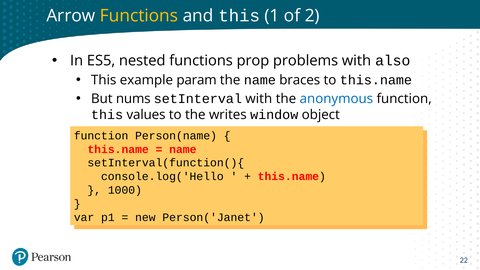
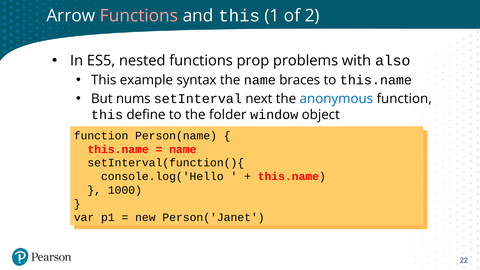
Functions colour: yellow -> pink (139, 16)
param: param -> syntax (197, 80)
setInterval with: with -> next (259, 99)
values: values -> define (146, 115)
writes: writes -> folder (228, 115)
